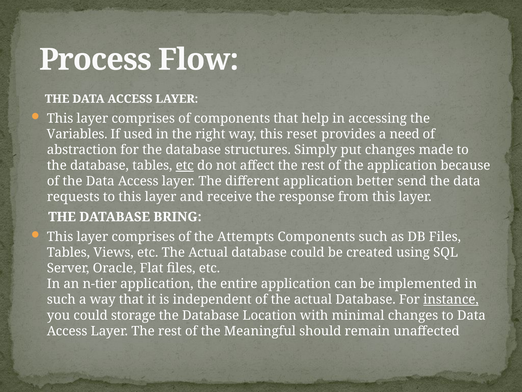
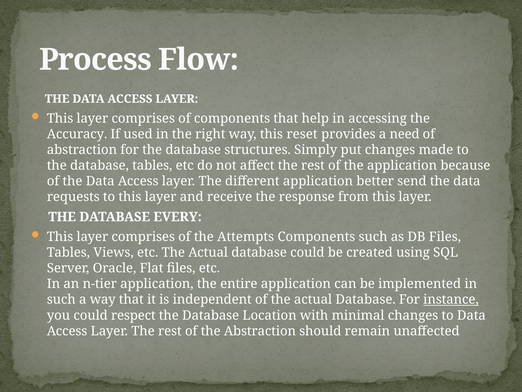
Variables: Variables -> Accuracy (77, 134)
etc underline: present -> none (185, 165)
BRING: BRING -> EVERY (178, 217)
storage: storage -> respect (133, 315)
the Meaningful: Meaningful -> Abstraction (260, 331)
